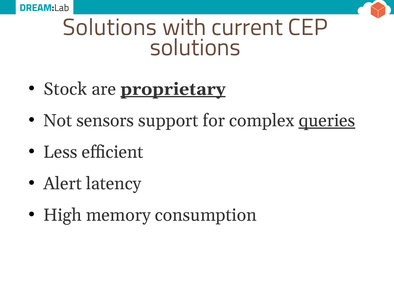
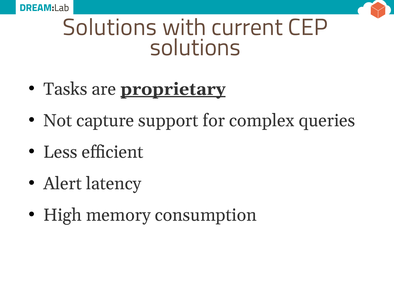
Stock: Stock -> Tasks (65, 89)
sensors: sensors -> capture (105, 121)
queries underline: present -> none (327, 121)
